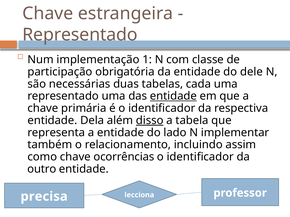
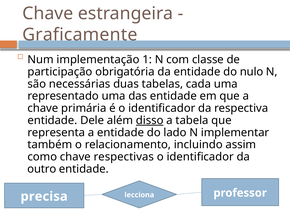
Representado: Representado -> Graficamente (80, 35)
dele: dele -> nulo (252, 72)
entidade underline: present -> none (173, 96)
Dela: Dela -> Dele (92, 121)
ocorrências: ocorrências -> respectivas (124, 157)
